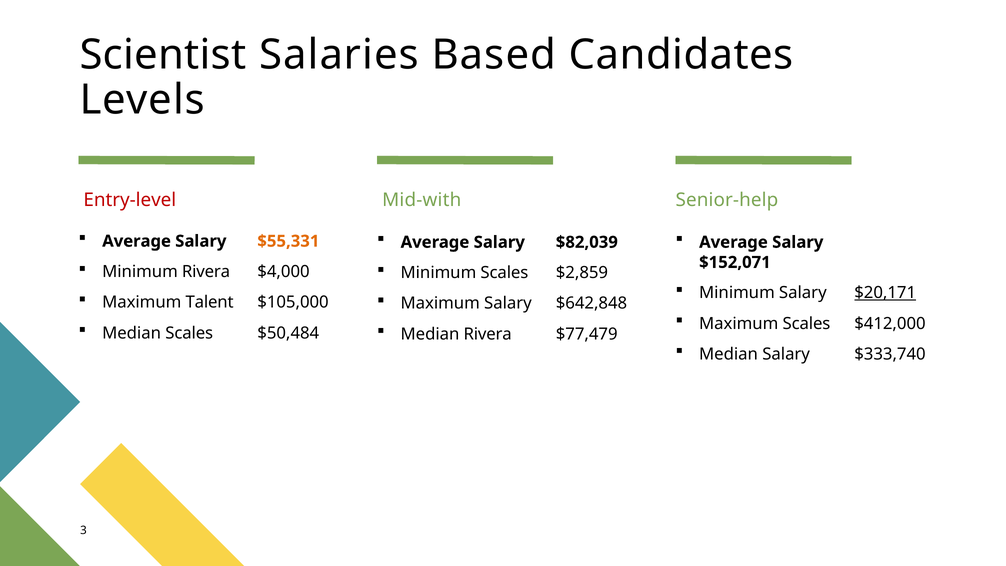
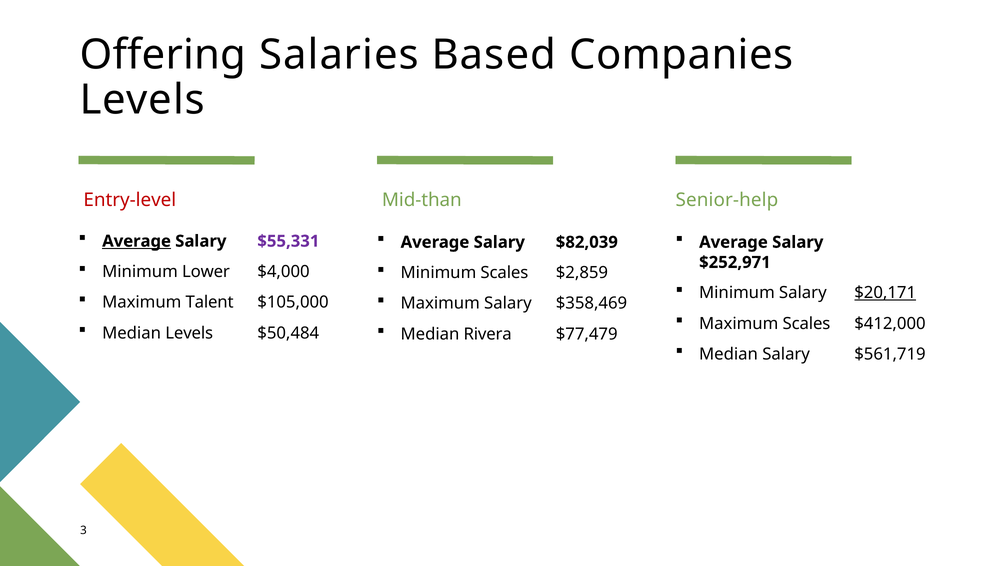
Scientist: Scientist -> Offering (163, 55)
Candidates: Candidates -> Companies (681, 55)
Mid-with: Mid-with -> Mid-than (422, 200)
Average underline: none -> present (137, 241)
$55,331 colour: orange -> purple (288, 241)
$152,071: $152,071 -> $252,971 (735, 262)
Minimum Rivera: Rivera -> Lower (206, 272)
$642,848: $642,848 -> $358,469 (591, 303)
Median Scales: Scales -> Levels (189, 333)
$333,740: $333,740 -> $561,719 (890, 354)
